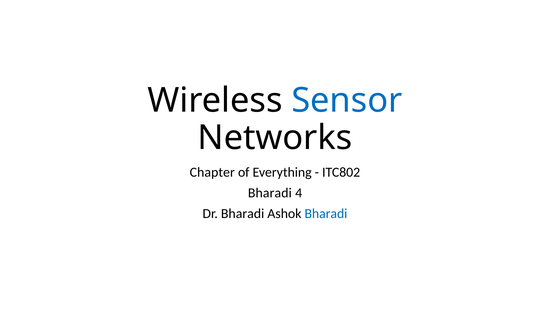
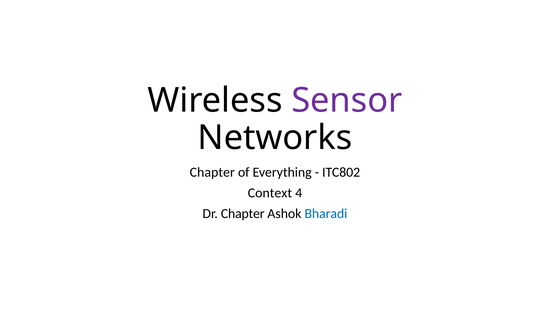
Sensor colour: blue -> purple (347, 100)
Bharadi: Bharadi -> Context (270, 192)
Dr Bharadi: Bharadi -> Chapter (243, 213)
